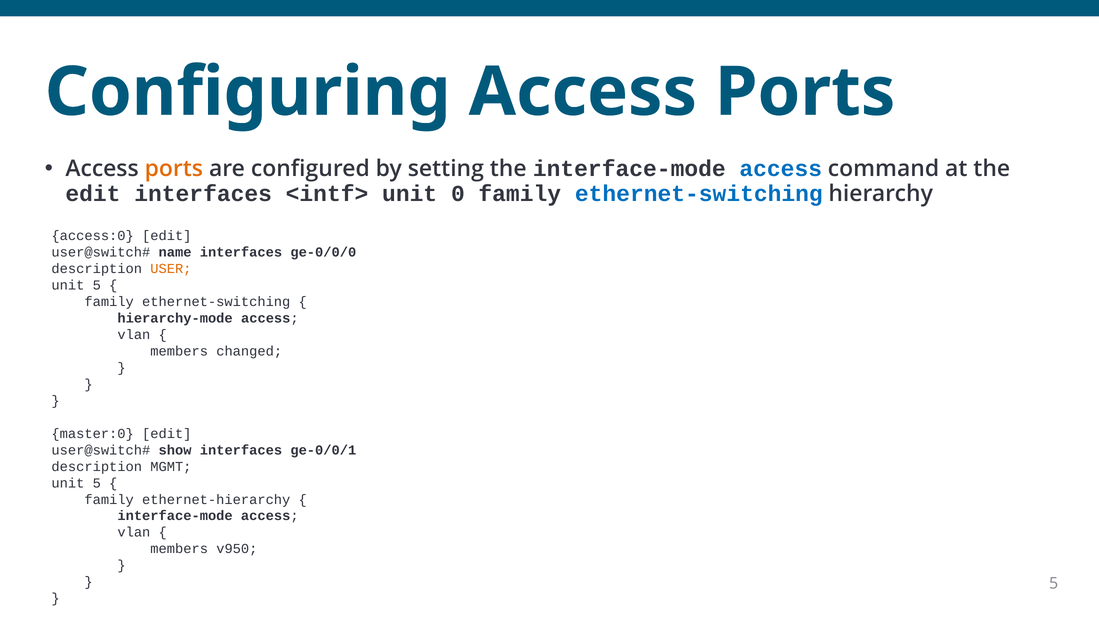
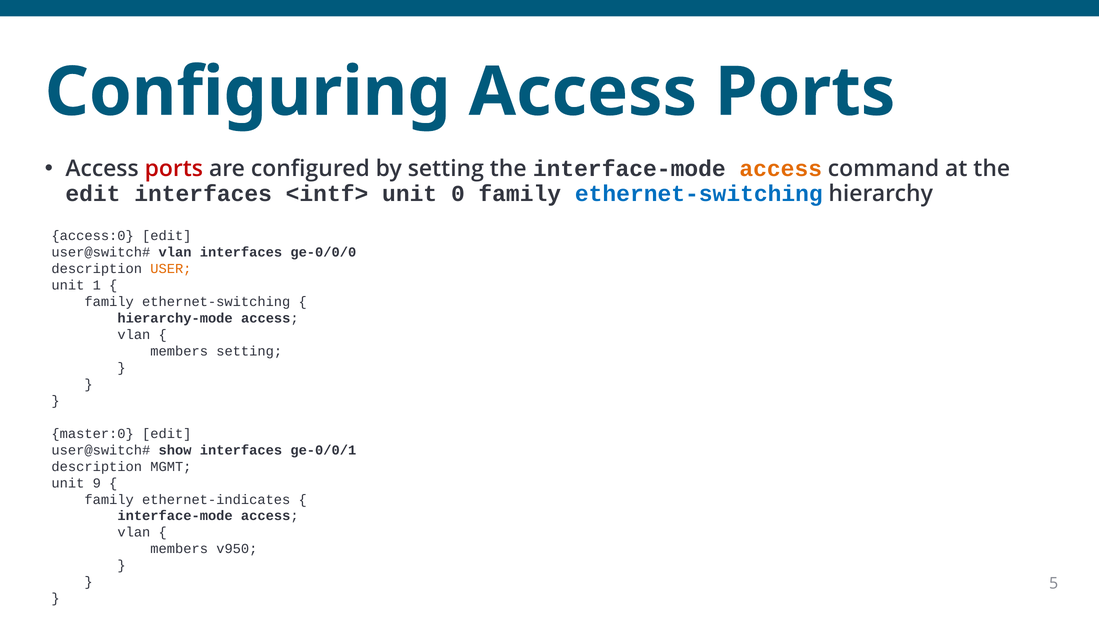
ports colour: orange -> red (174, 169)
access colour: blue -> orange (781, 169)
name: name -> vlan (175, 252)
5: 5 -> 1 (97, 285)
members changed: changed -> setting (249, 351)
5: 5 -> 9 (97, 483)
ethernet-hierarchy: ethernet-hierarchy -> ethernet-indicates (216, 500)
